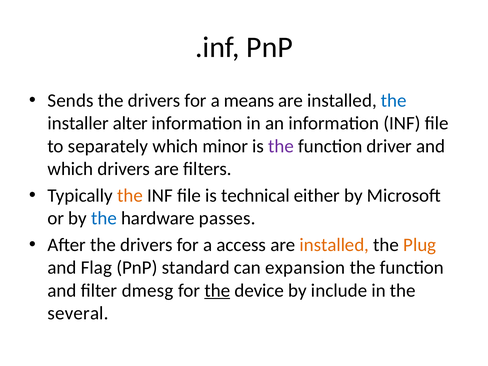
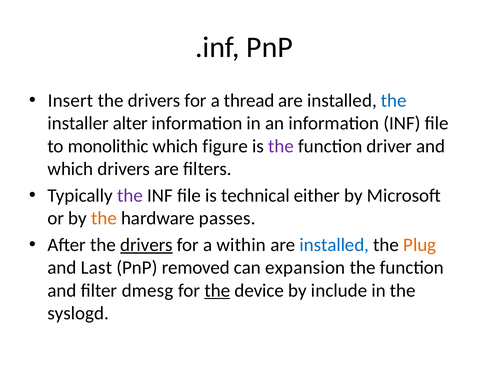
Sends: Sends -> Insert (70, 101)
means: means -> thread (249, 101)
separately: separately -> monolithic (108, 146)
minor: minor -> figure (225, 146)
the colour: orange -> purple (130, 195)
the colour: blue -> orange (104, 218)
drivers underline: none -> present (146, 245)
access: access -> within (241, 245)
installed colour: orange -> blue (334, 245)
Flag: Flag -> Last (96, 268)
standard: standard -> removed (196, 268)
several: several -> syslogd (78, 313)
